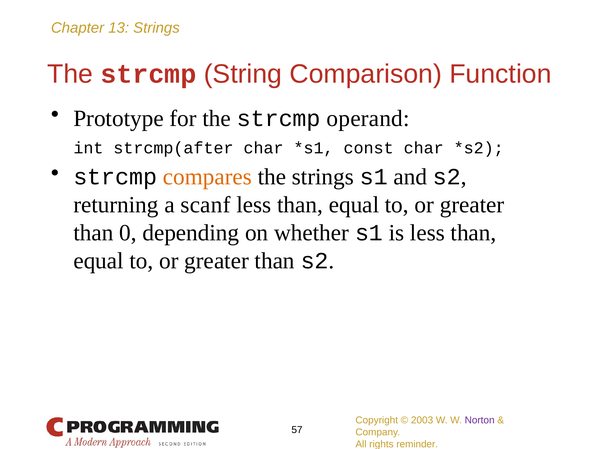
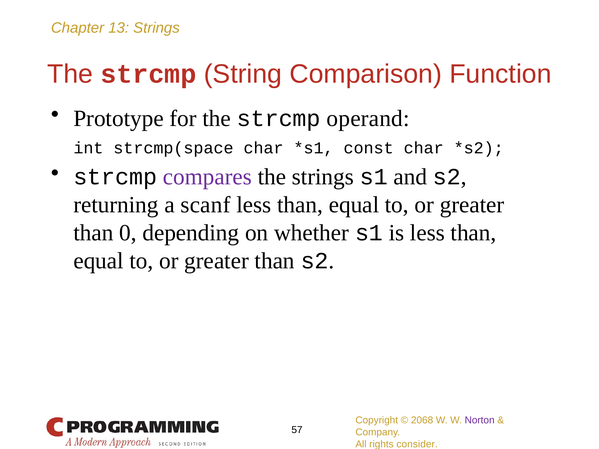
strcmp(after: strcmp(after -> strcmp(space (173, 148)
compares colour: orange -> purple (207, 177)
2003: 2003 -> 2068 (422, 420)
reminder: reminder -> consider (417, 444)
